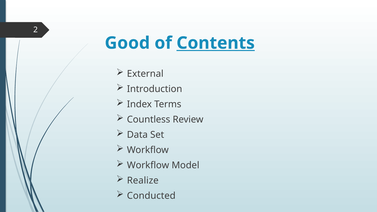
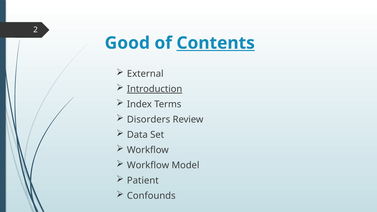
Introduction underline: none -> present (155, 89)
Countless: Countless -> Disorders (149, 120)
Realize: Realize -> Patient (143, 181)
Conducted: Conducted -> Confounds (151, 196)
